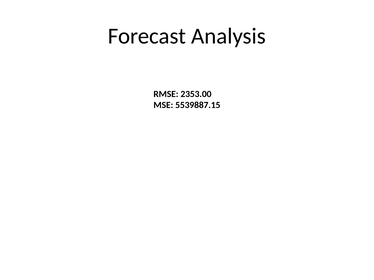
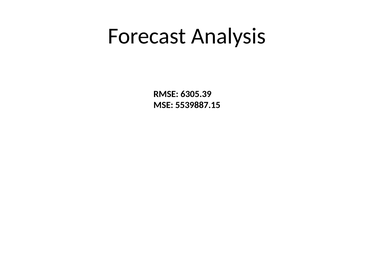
2353.00: 2353.00 -> 6305.39 (196, 94)
